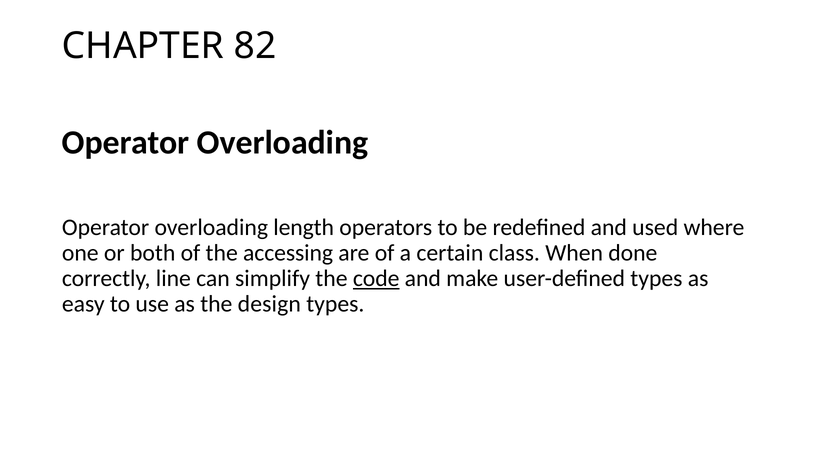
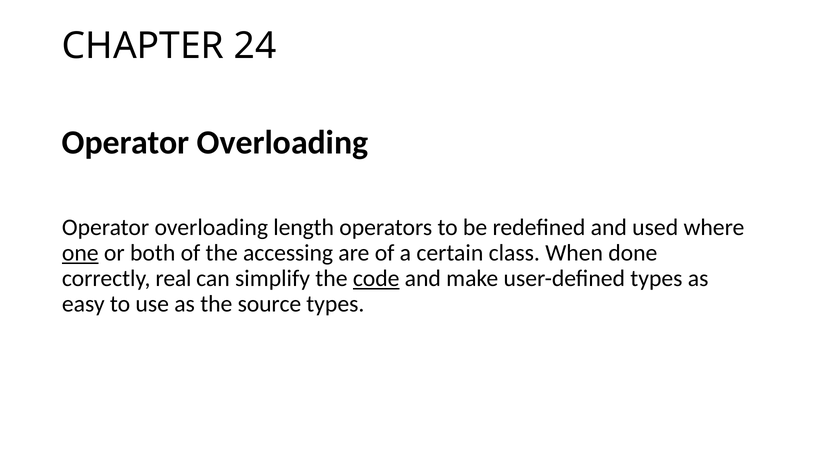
82: 82 -> 24 (255, 46)
one underline: none -> present (80, 253)
line: line -> real (173, 279)
design: design -> source (269, 304)
